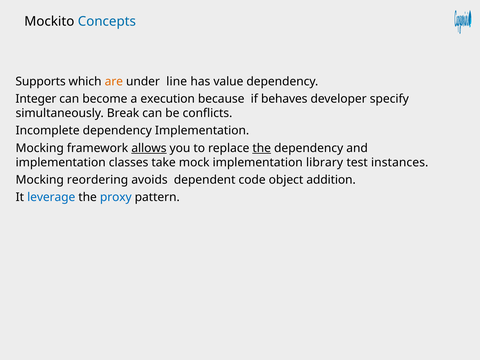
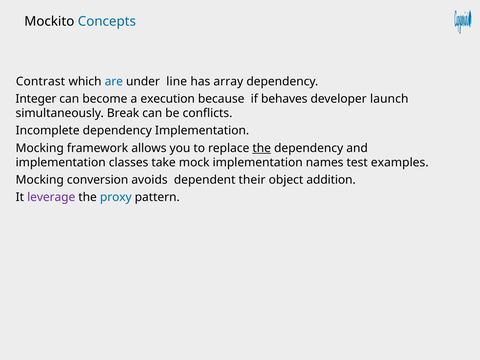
Supports: Supports -> Contrast (40, 81)
are colour: orange -> blue (114, 81)
value: value -> array (228, 81)
specify: specify -> launch (389, 99)
allows underline: present -> none (149, 148)
library: library -> names (325, 162)
instances: instances -> examples (400, 162)
reordering: reordering -> conversion (98, 180)
code: code -> their (252, 180)
leverage colour: blue -> purple (51, 197)
